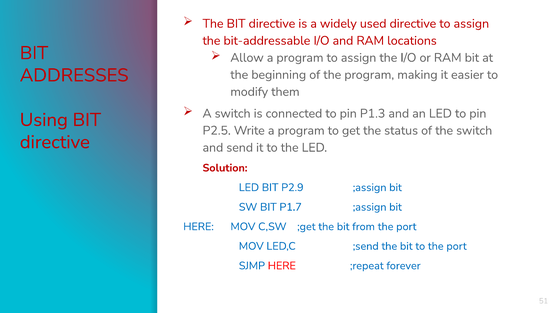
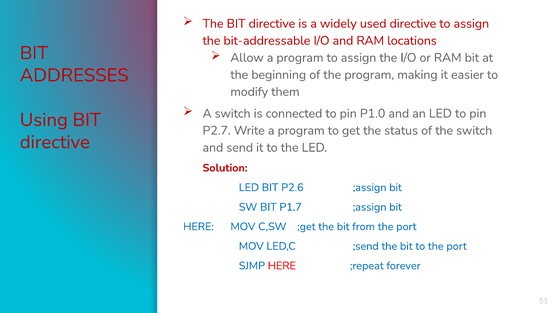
P1.3: P1.3 -> P1.0 (373, 113)
P2.5: P2.5 -> P2.7 (217, 130)
P2.9: P2.9 -> P2.6 (292, 187)
